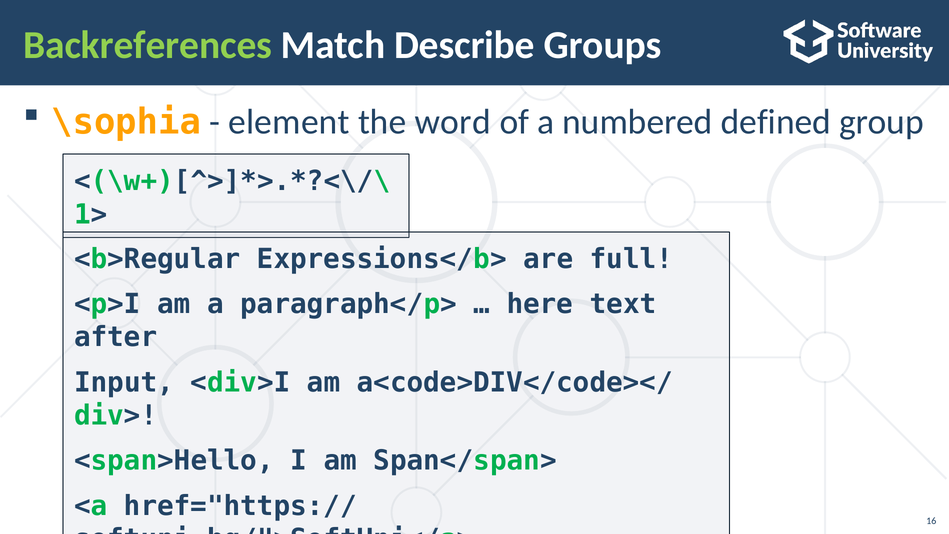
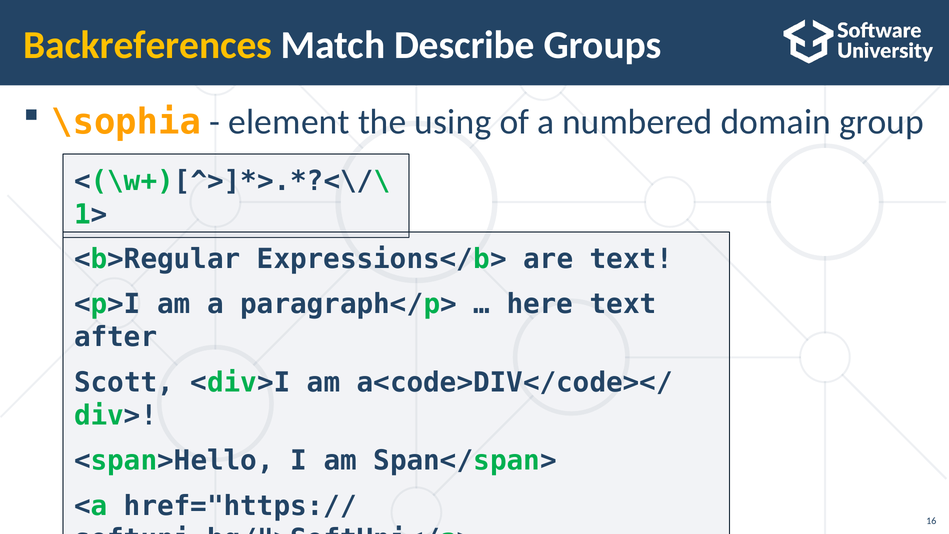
Backreferences colour: light green -> yellow (148, 45)
word: word -> using (453, 122)
defined: defined -> domain (776, 122)
are full: full -> text (631, 259)
Input: Input -> Scott (124, 382)
